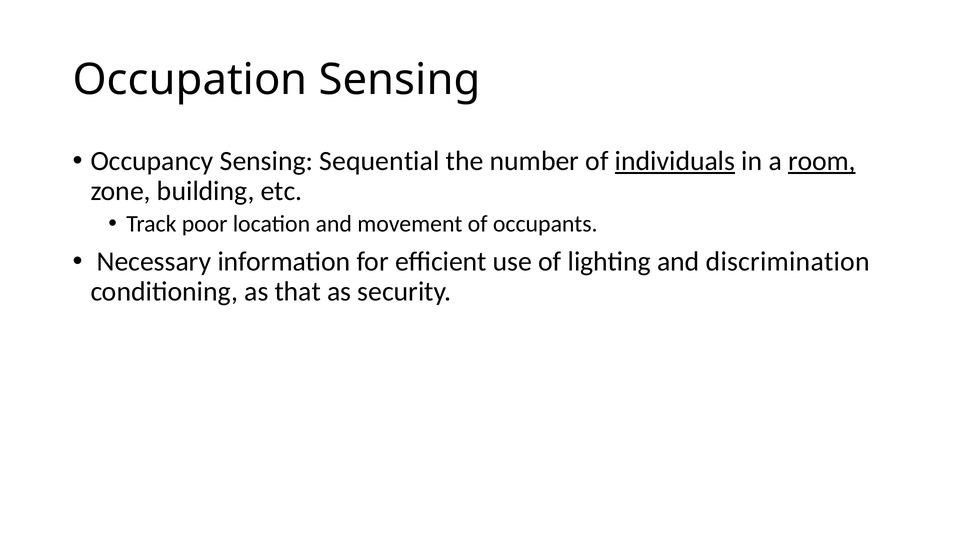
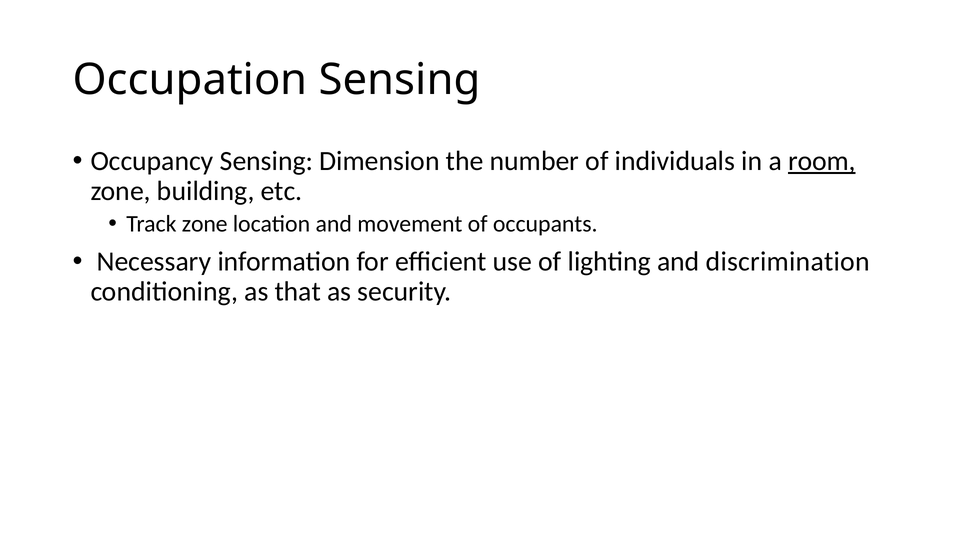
Sequential: Sequential -> Dimension (380, 161)
individuals underline: present -> none (675, 161)
Track poor: poor -> zone (205, 224)
